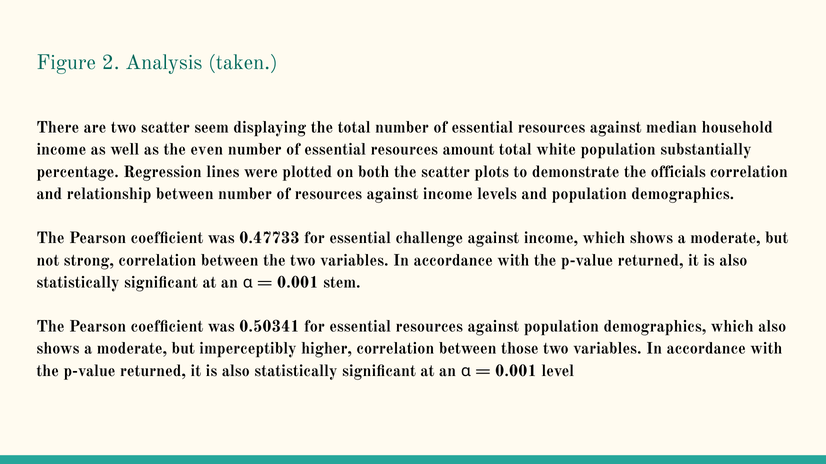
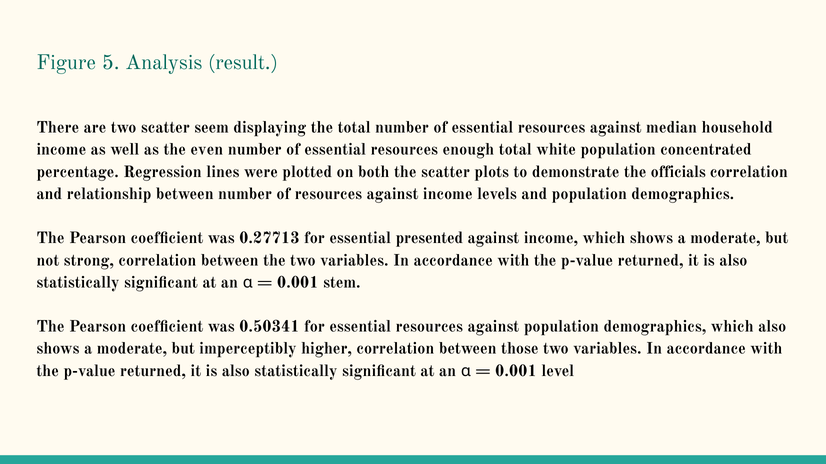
2: 2 -> 5 (111, 62)
taken: taken -> result (243, 62)
amount: amount -> enough (468, 150)
substantially: substantially -> concentrated (706, 150)
0.47733: 0.47733 -> 0.27713 (269, 238)
challenge: challenge -> presented (429, 238)
